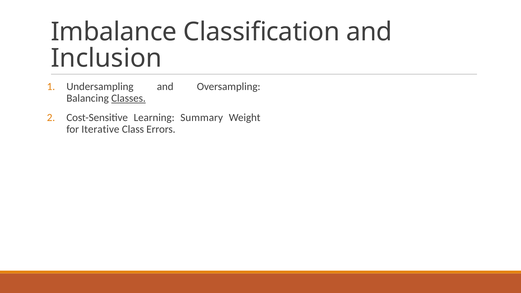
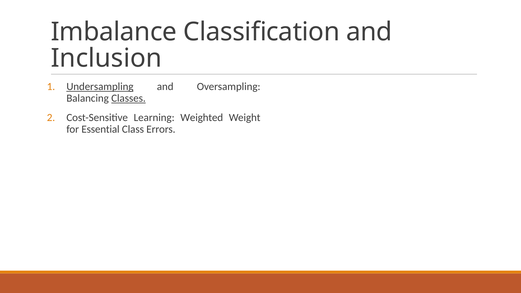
Undersampling underline: none -> present (100, 87)
Summary: Summary -> Weighted (202, 118)
Iterative: Iterative -> Essential (101, 129)
